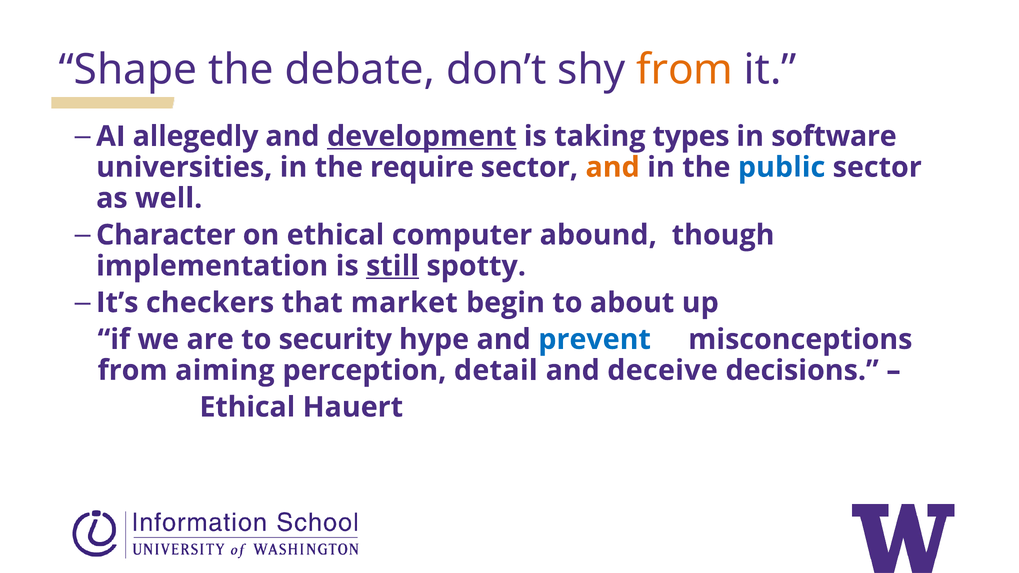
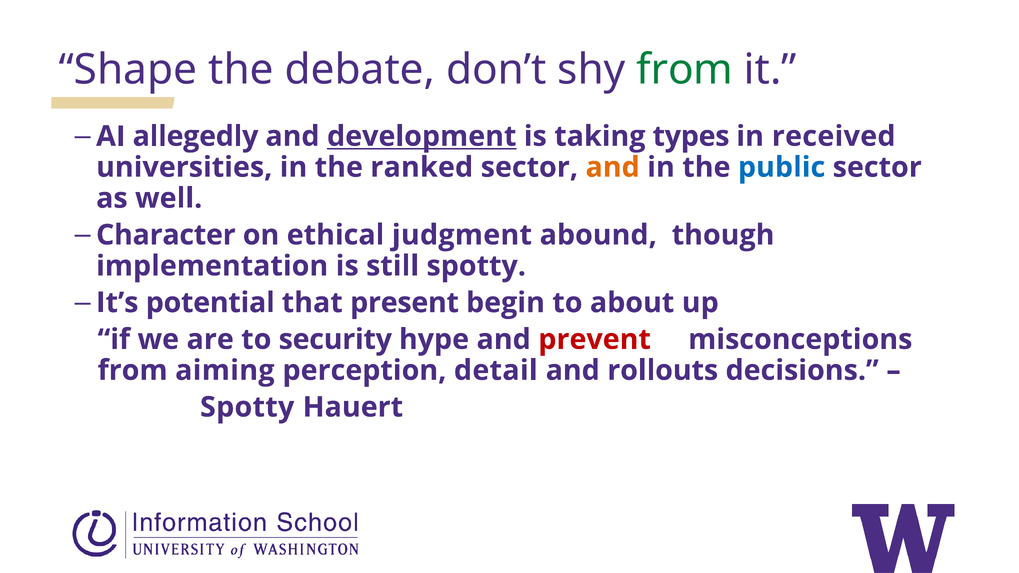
from colour: orange -> green (685, 70)
software: software -> received (834, 136)
require: require -> ranked (422, 167)
computer: computer -> judgment (462, 235)
still underline: present -> none (393, 266)
checkers: checkers -> potential (210, 303)
market: market -> present (405, 303)
prevent colour: blue -> red (595, 340)
deceive: deceive -> rollouts (663, 371)
Ethical: Ethical -> Spotty (247, 407)
